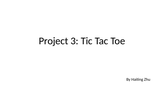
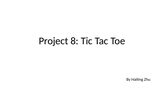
3: 3 -> 8 (75, 41)
